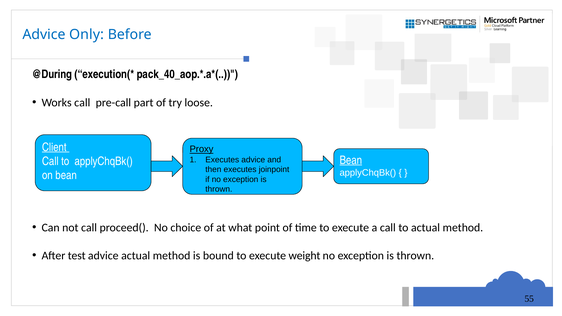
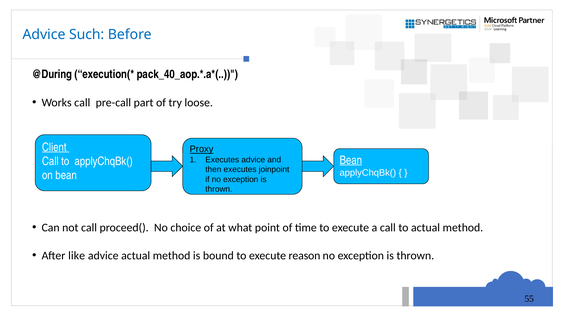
Only: Only -> Such (87, 34)
test: test -> like (77, 256)
weight: weight -> reason (304, 256)
